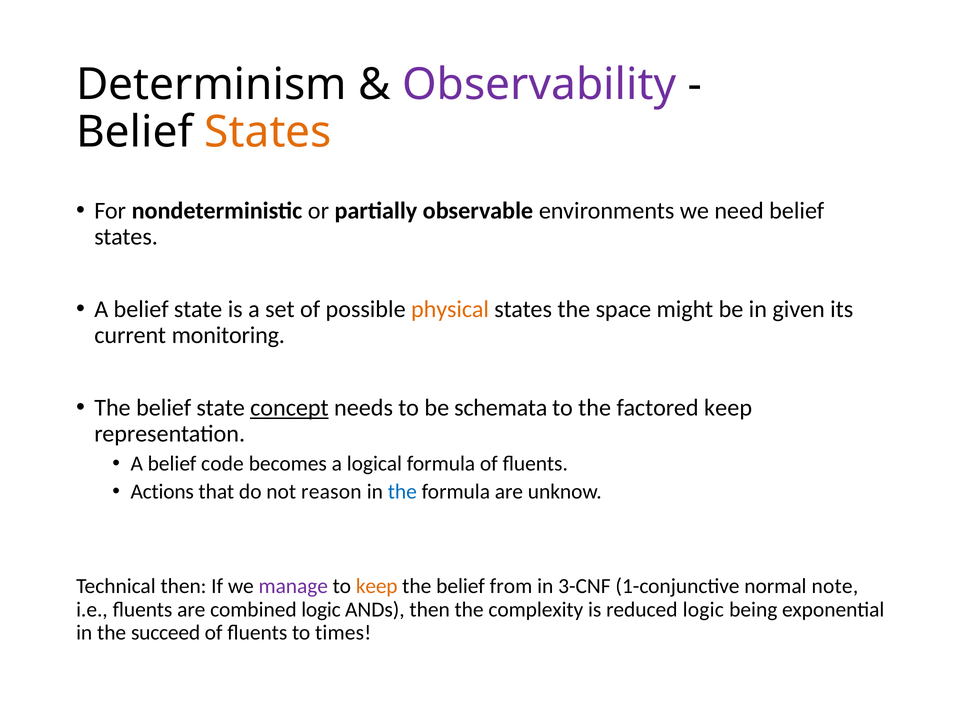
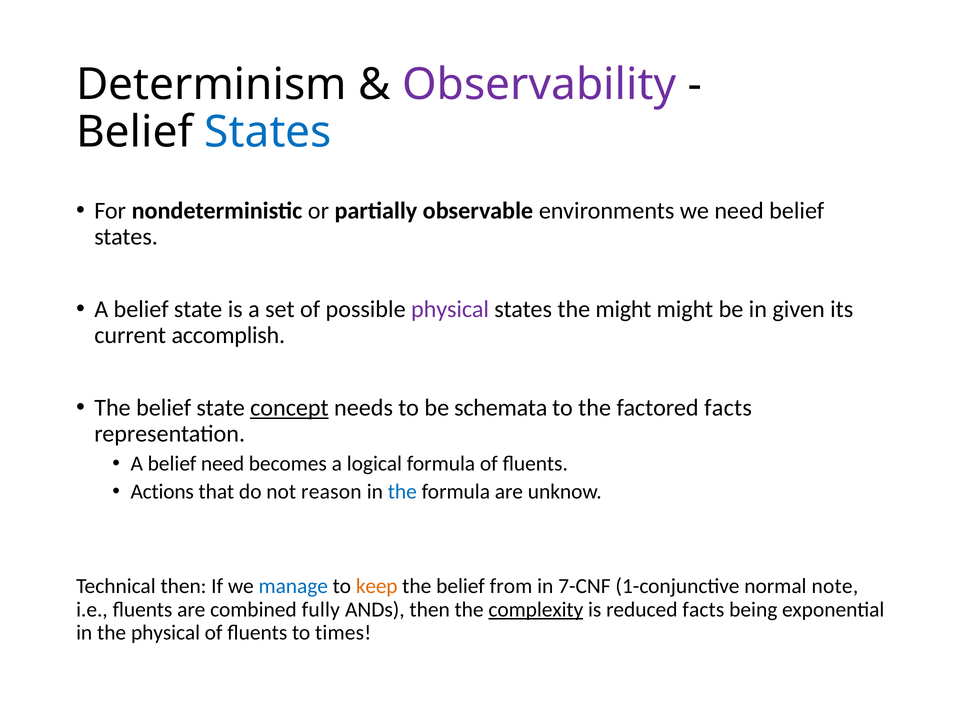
States colour: orange -> blue (268, 132)
physical colour: orange -> purple (450, 309)
the space: space -> might (623, 309)
monitoring: monitoring -> accomplish (228, 335)
factored keep: keep -> facts (728, 408)
belief code: code -> need (223, 464)
manage colour: purple -> blue (293, 587)
3-CNF: 3-CNF -> 7-CNF (584, 587)
combined logic: logic -> fully (321, 610)
complexity underline: none -> present (536, 610)
reduced logic: logic -> facts (703, 610)
the succeed: succeed -> physical (166, 633)
